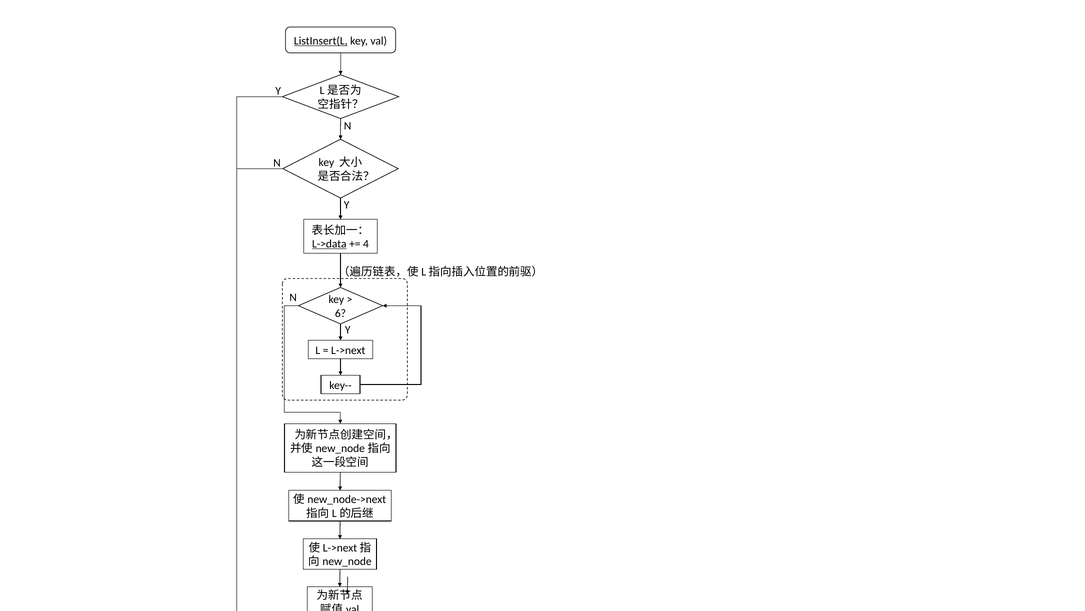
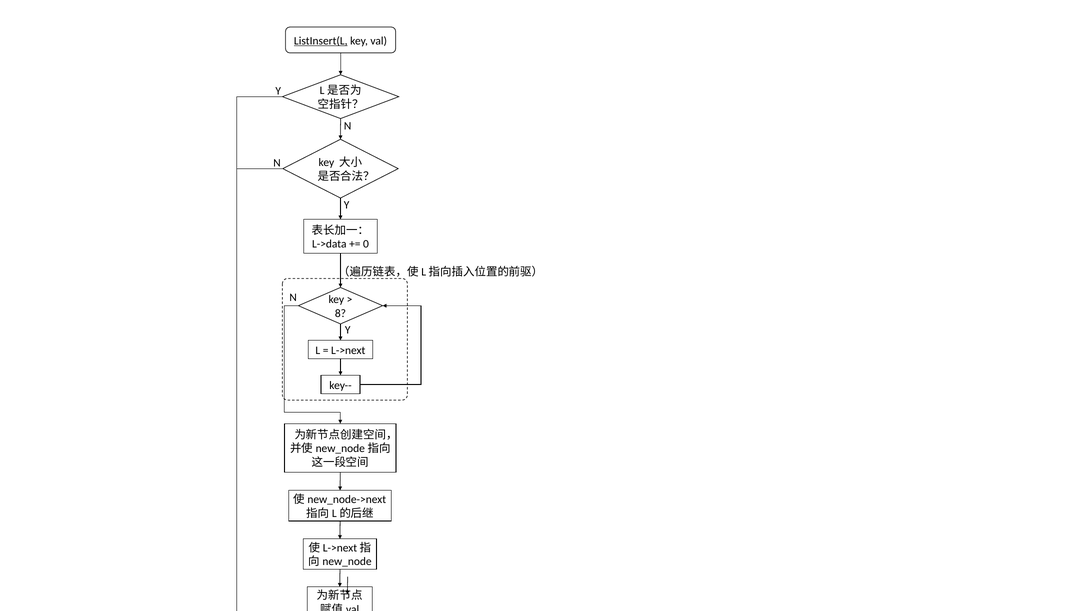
L->data underline: present -> none (329, 244)
4: 4 -> 0 (366, 244)
6: 6 -> 8 (340, 313)
